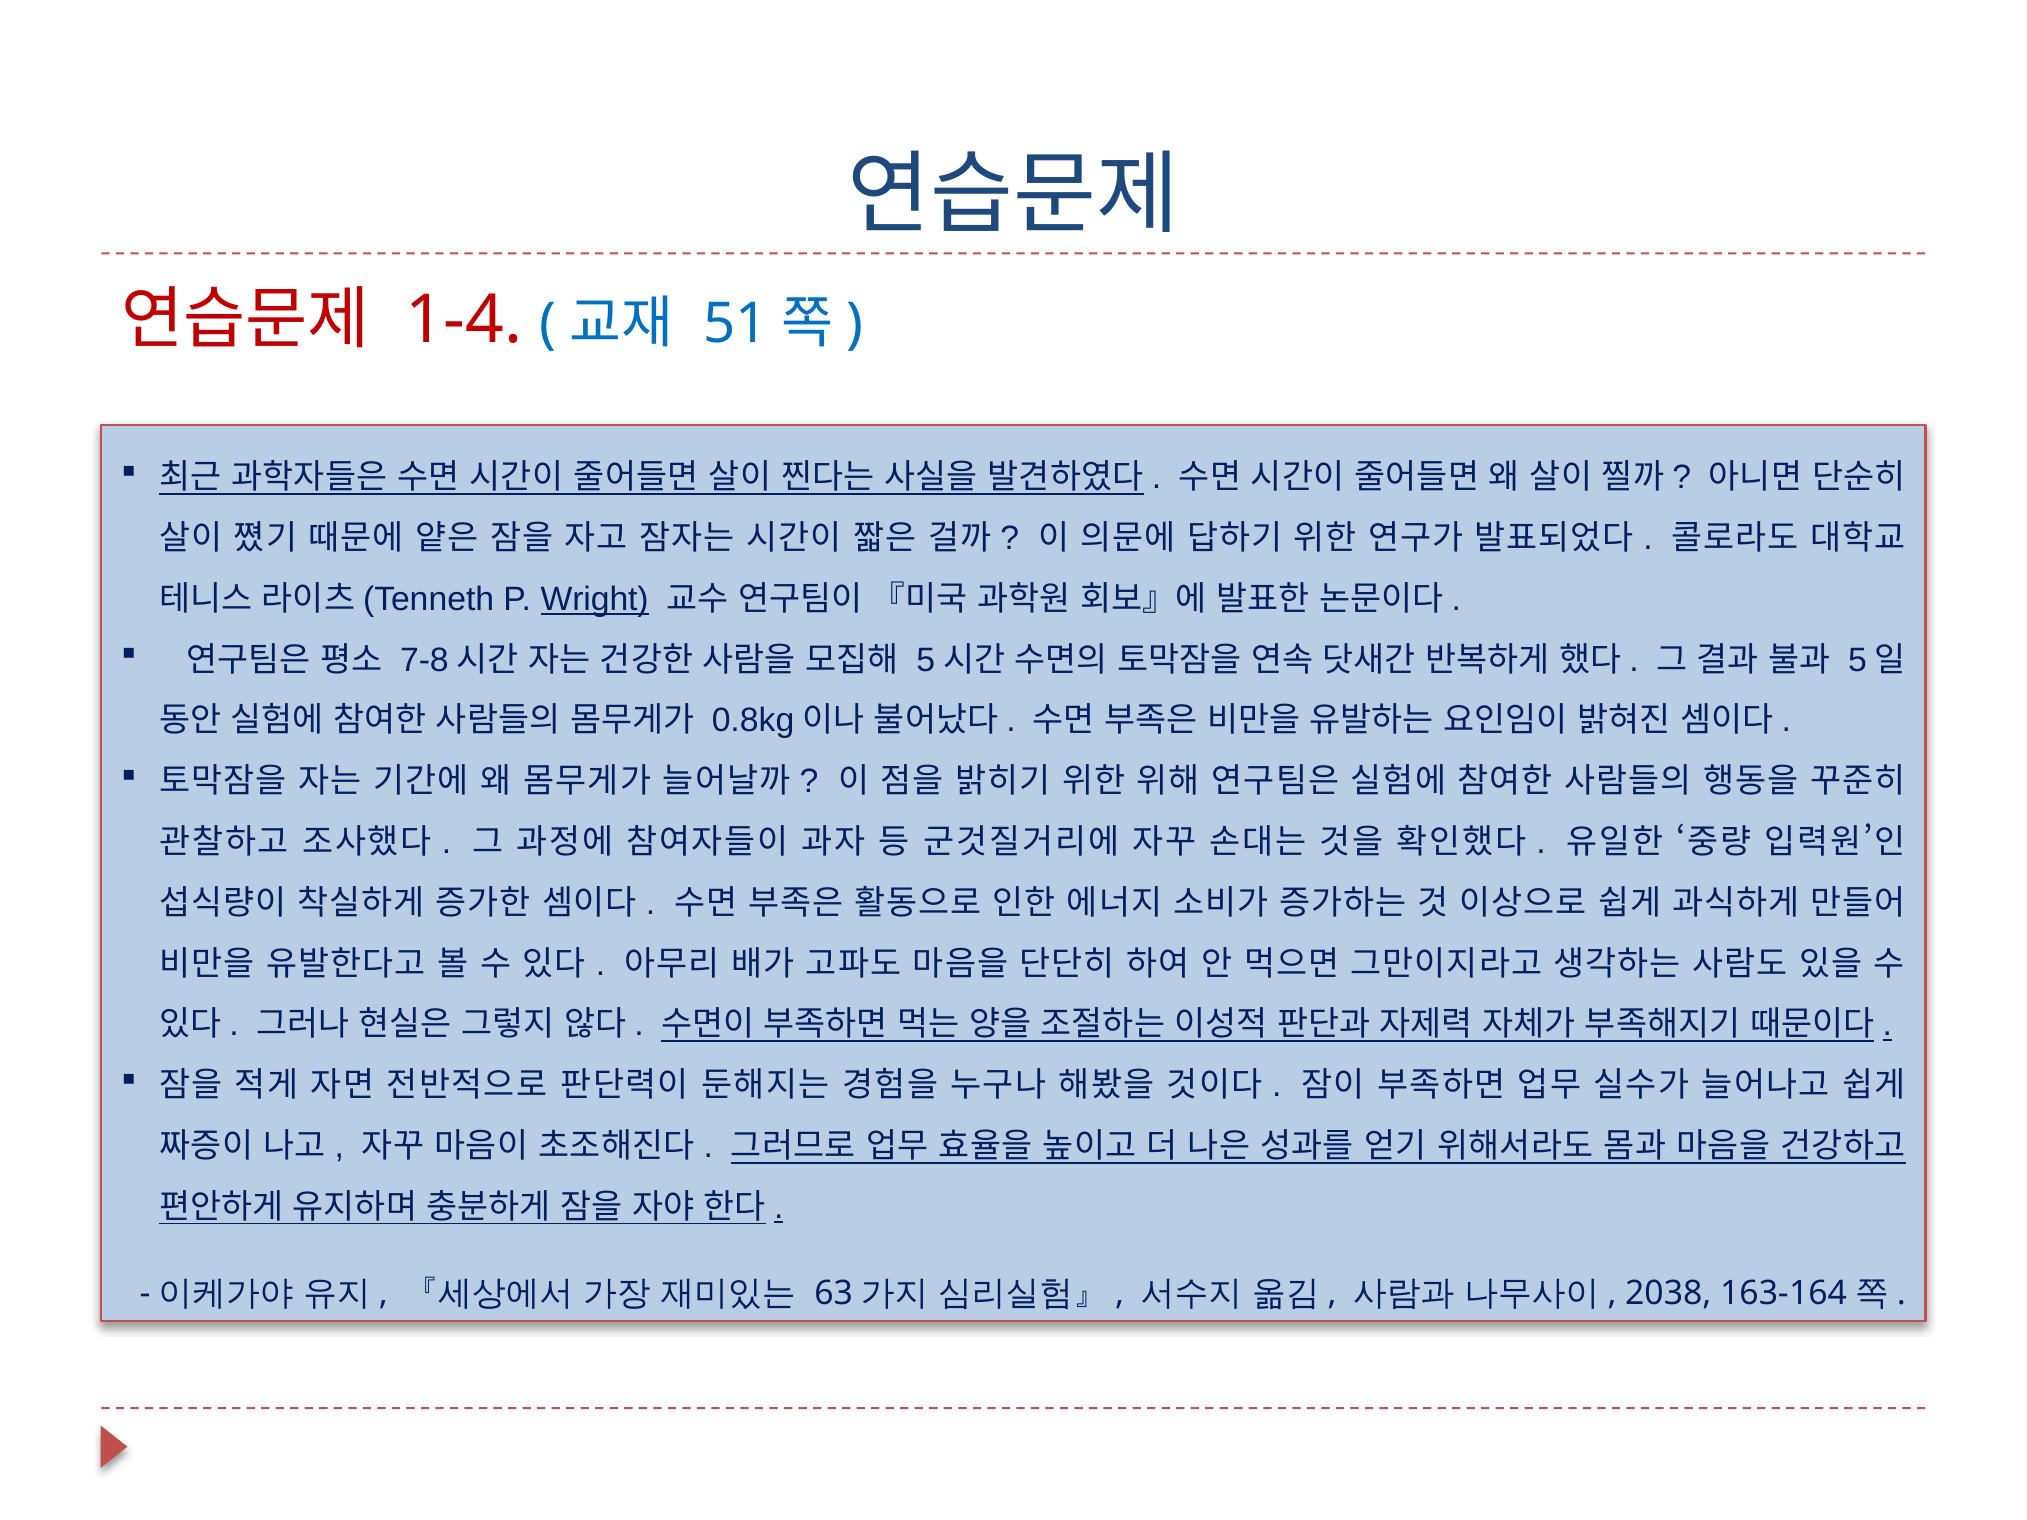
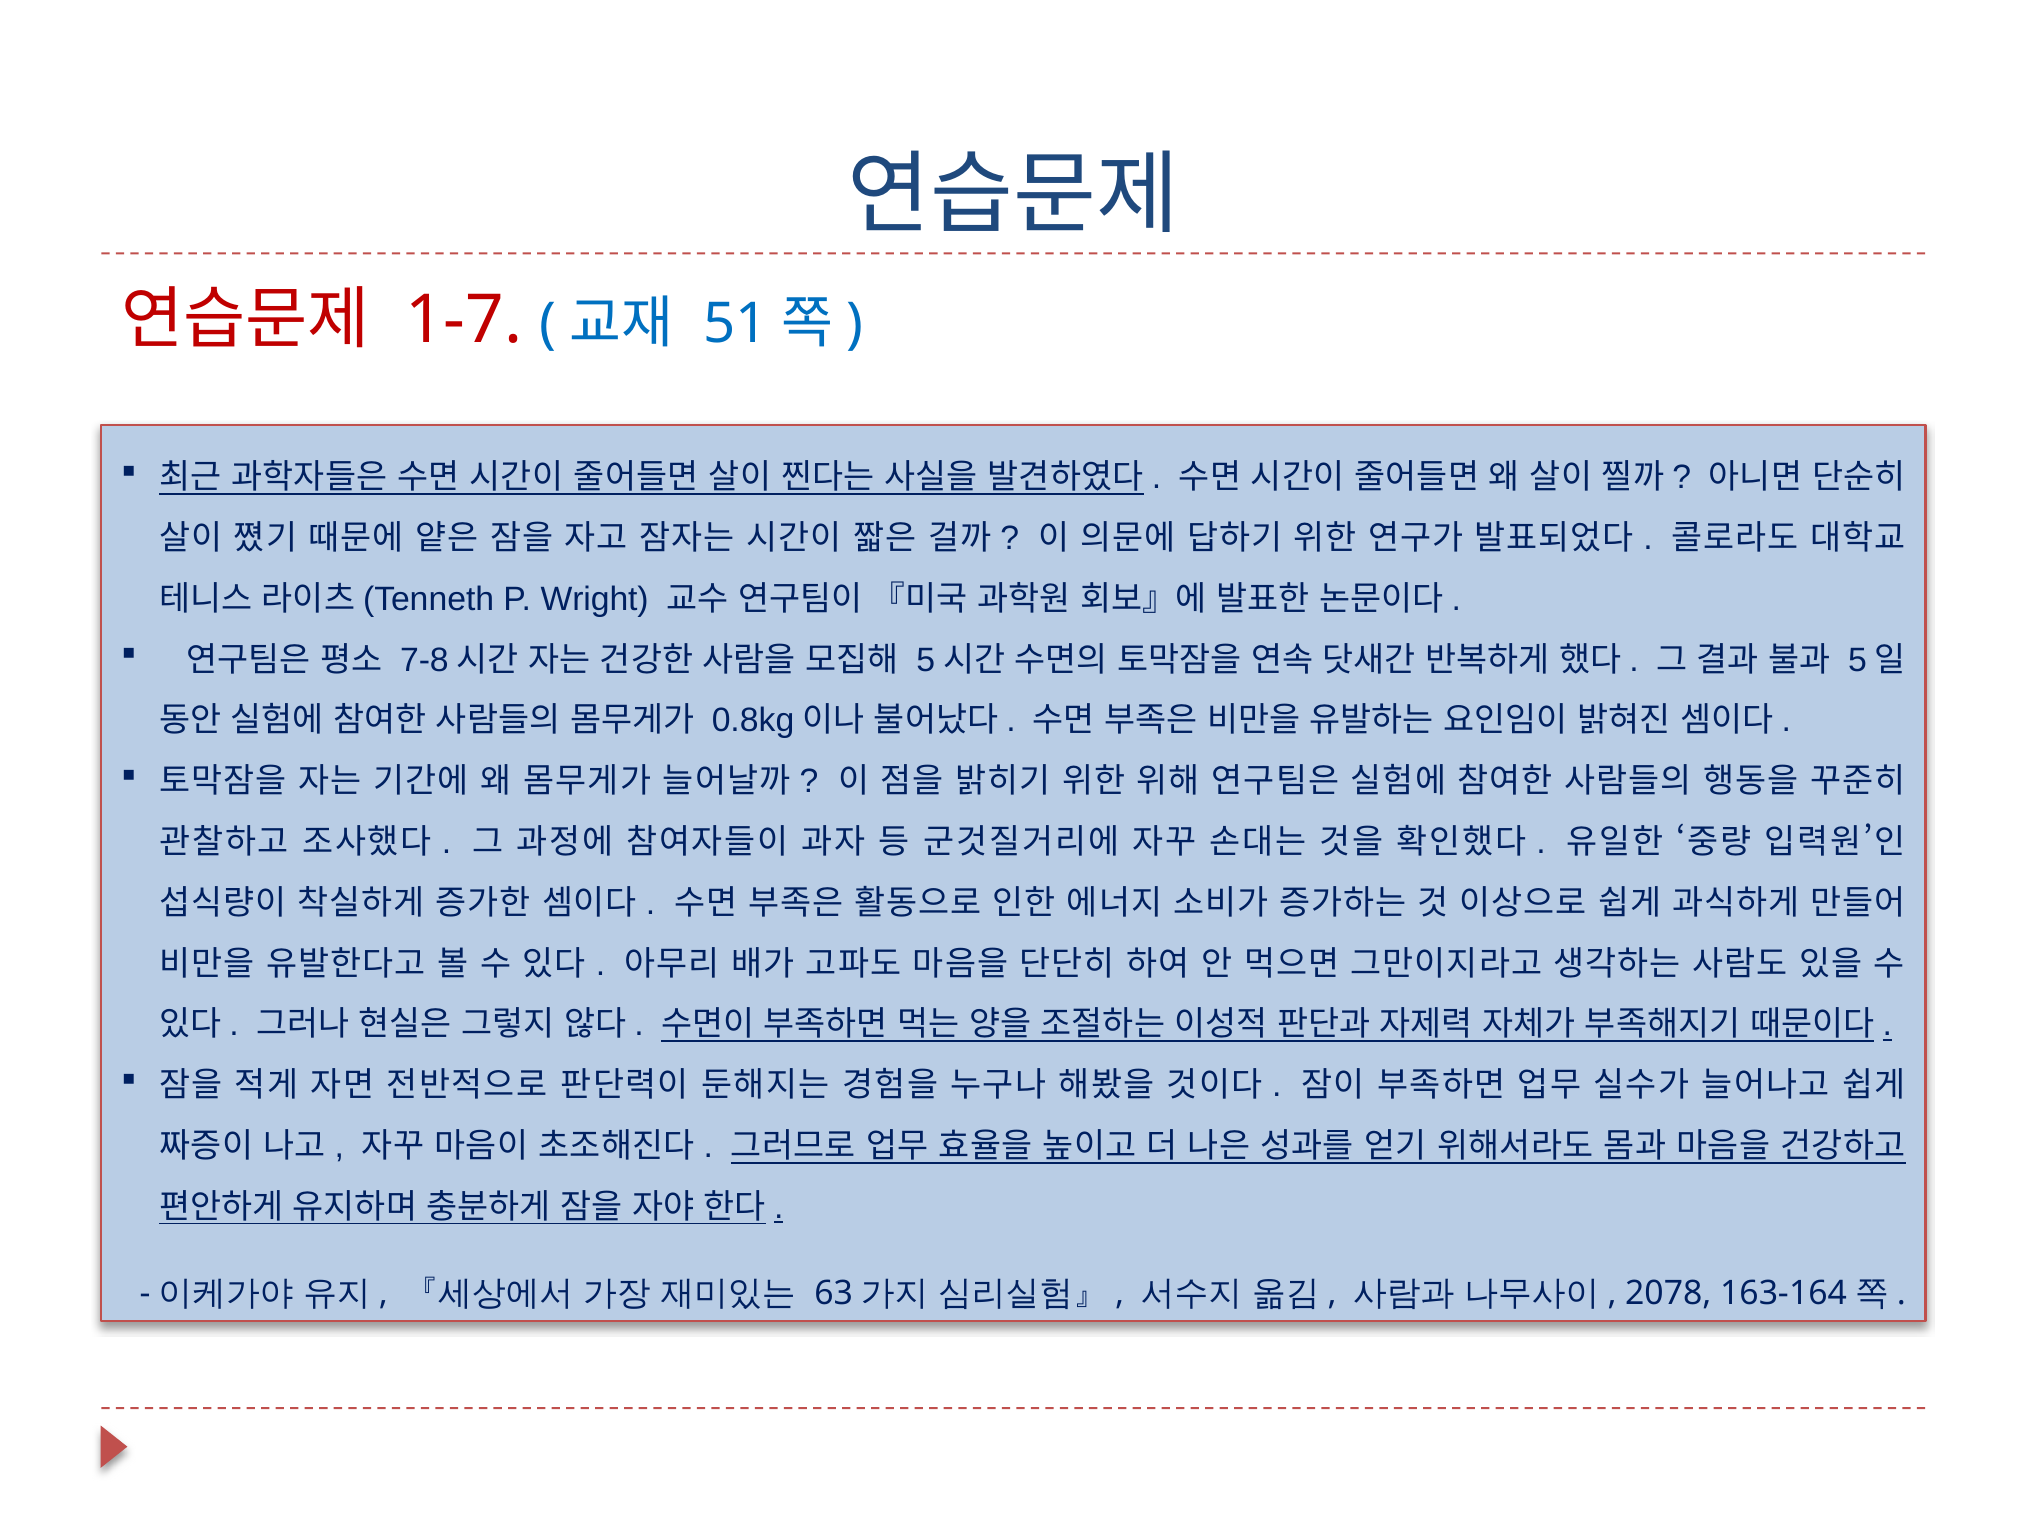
1-4: 1-4 -> 1-7 (464, 321)
Wright underline: present -> none (595, 599)
2038: 2038 -> 2078 (1668, 1293)
